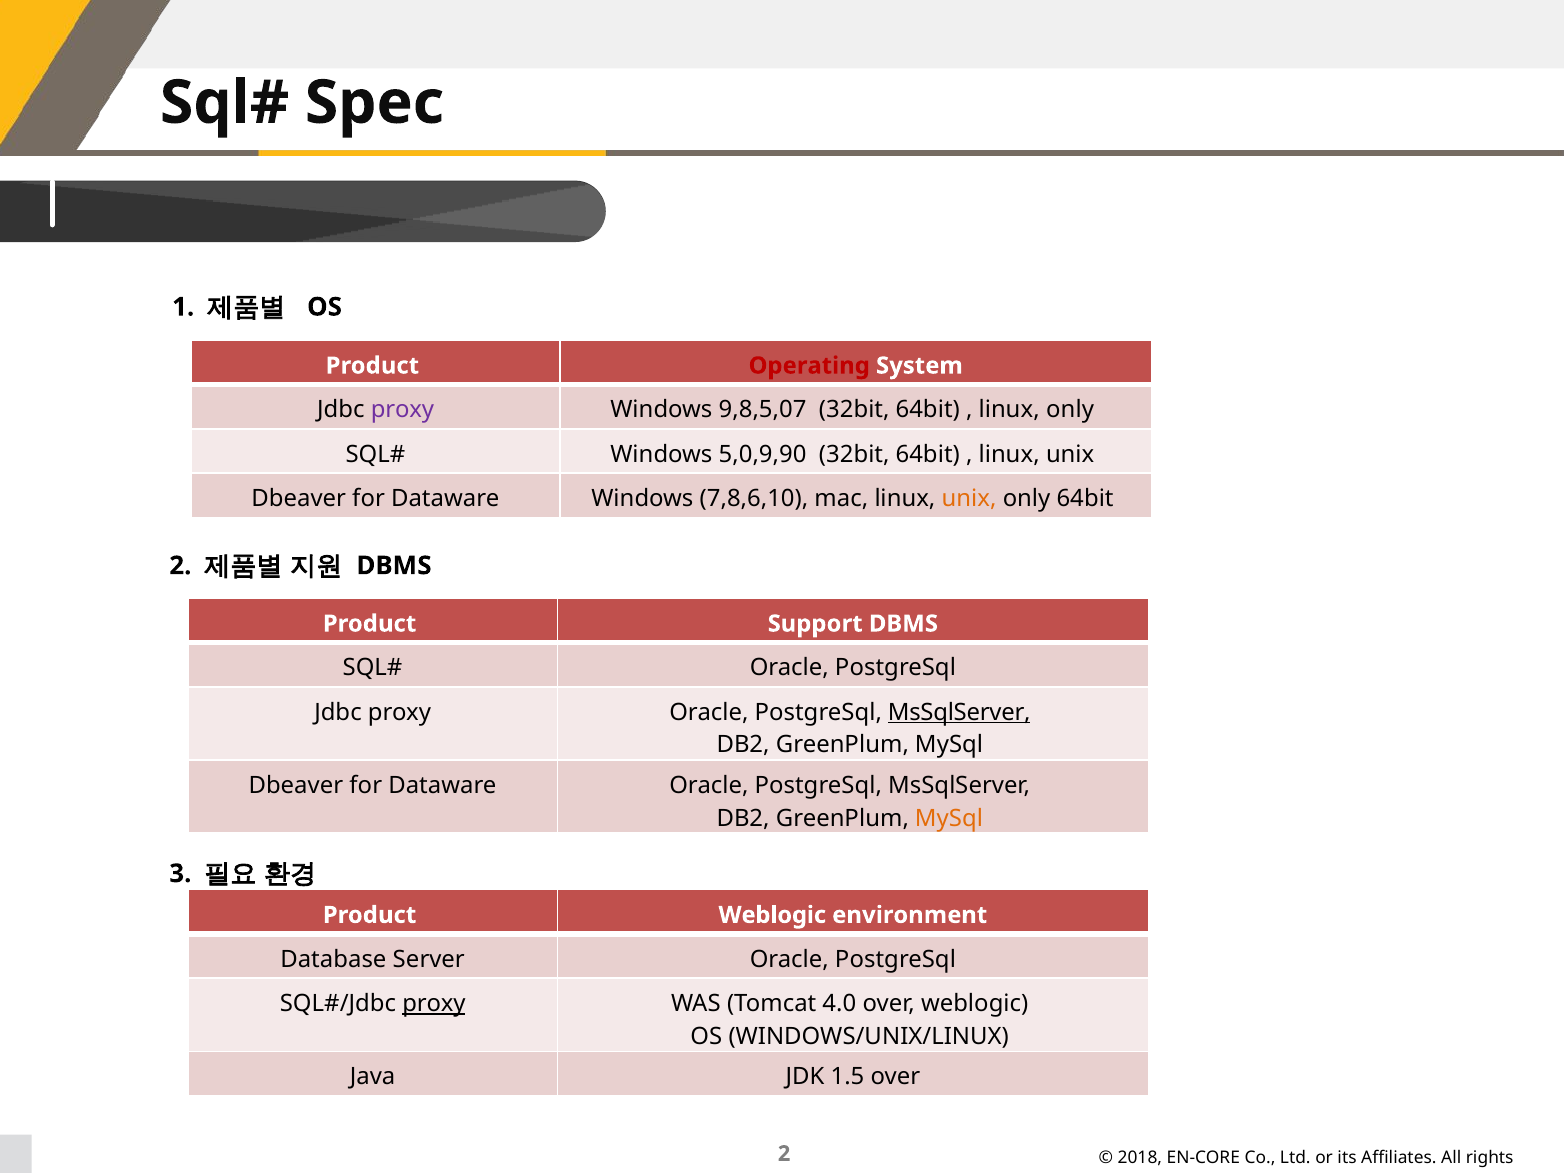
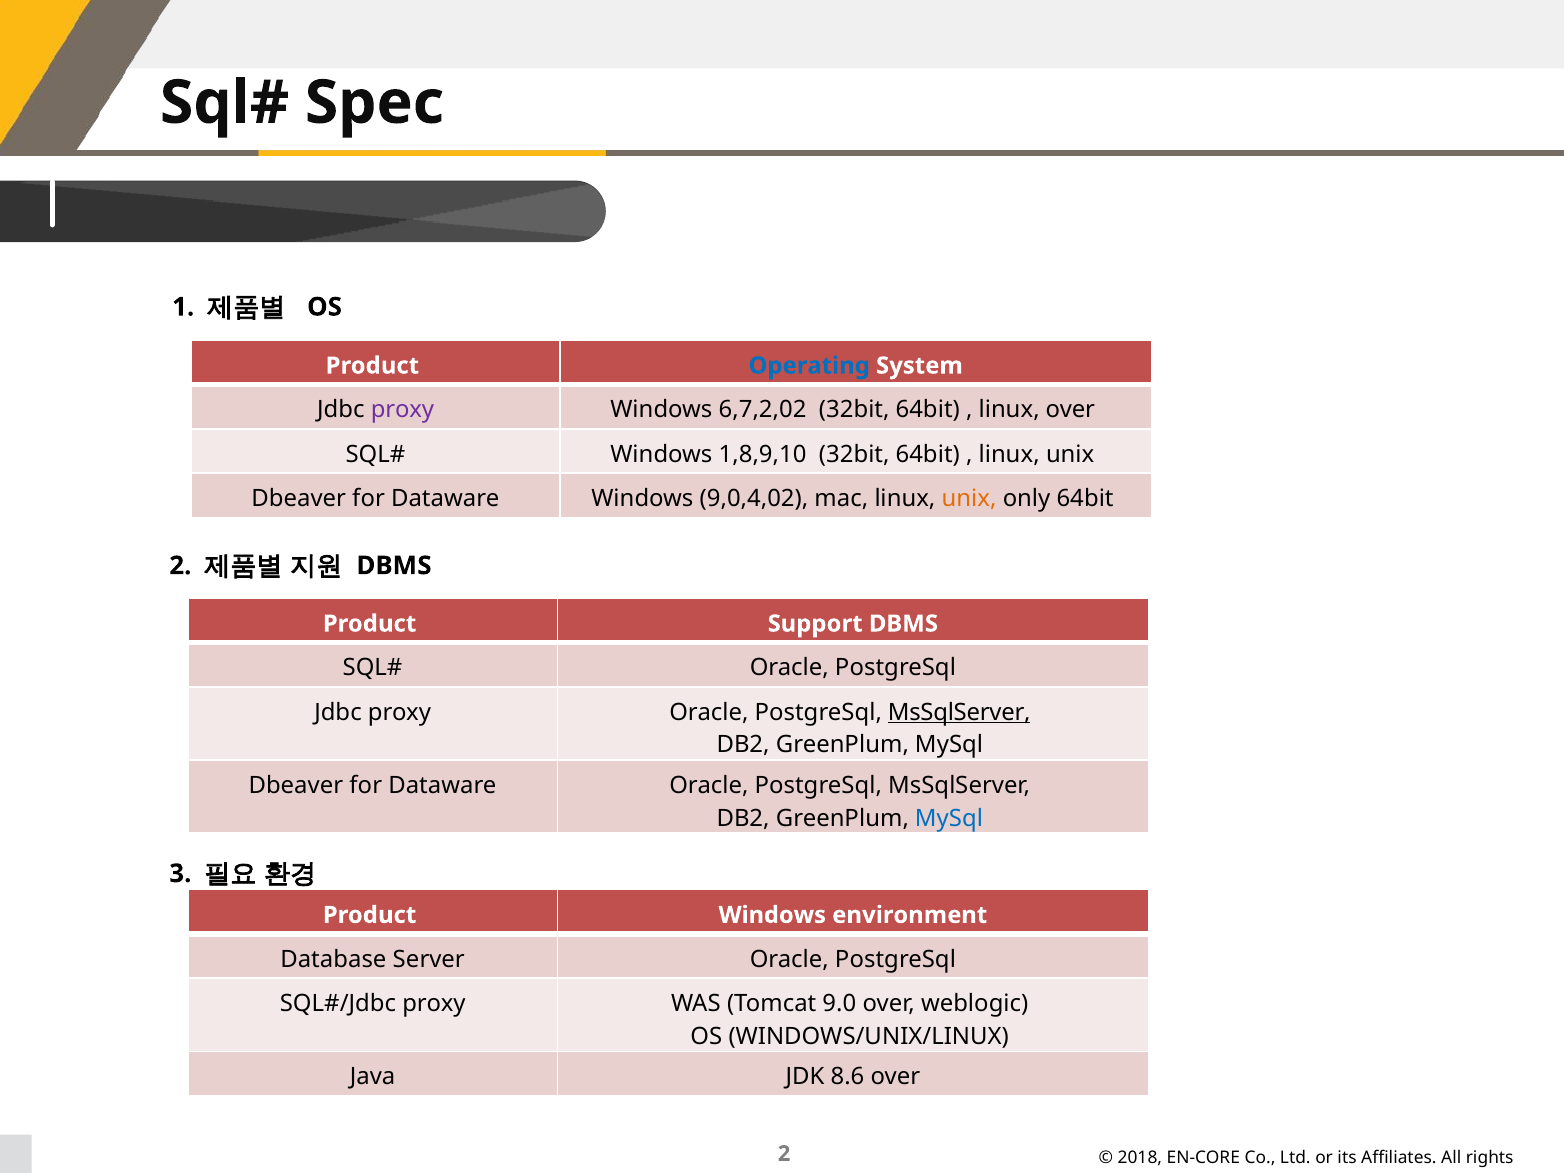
Operating colour: red -> blue (809, 366)
9,8,5,07: 9,8,5,07 -> 6,7,2,02 (763, 410)
linux only: only -> over (1070, 410)
5,0,9,90: 5,0,9,90 -> 1,8,9,10 (763, 454)
7,8,6,10: 7,8,6,10 -> 9,0,4,02 (754, 499)
MySql colour: orange -> blue (949, 818)
Product Weblogic: Weblogic -> Windows (772, 915)
proxy underline: present -> none (434, 1004)
4.0: 4.0 -> 9.0 (839, 1004)
1.5: 1.5 -> 8.6 (848, 1077)
